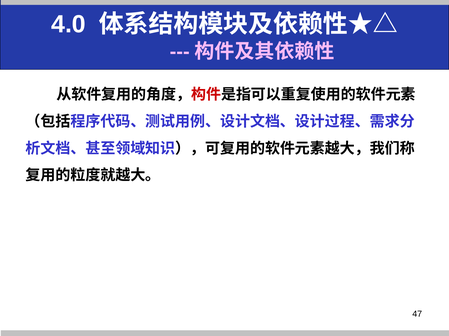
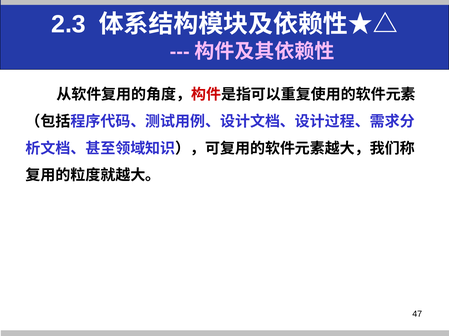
4.0: 4.0 -> 2.3 (68, 24)
